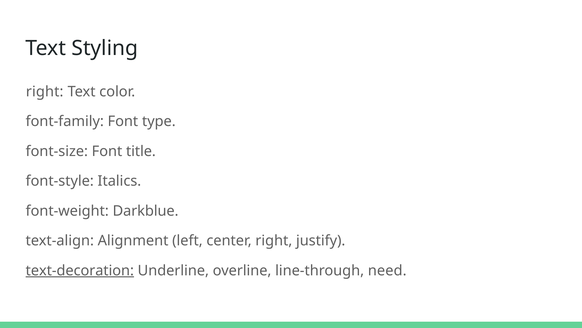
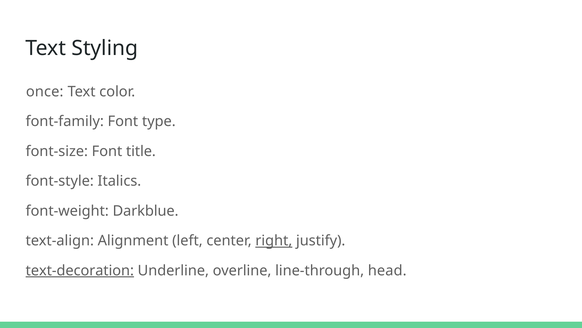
right: right -> once (45, 92)
right underline: none -> present (274, 240)
need: need -> head (387, 270)
